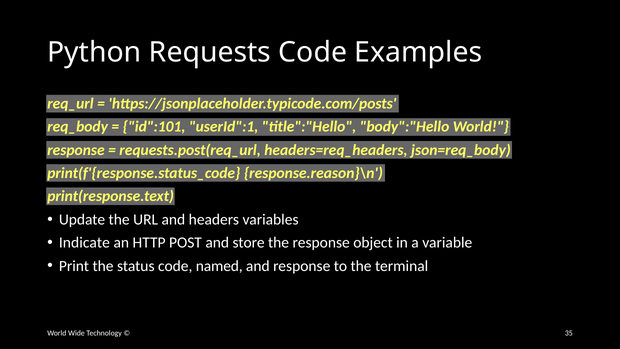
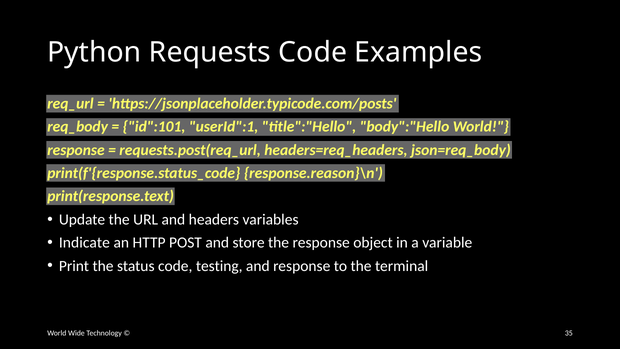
named: named -> testing (219, 266)
